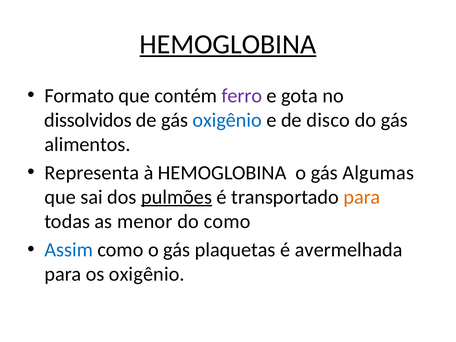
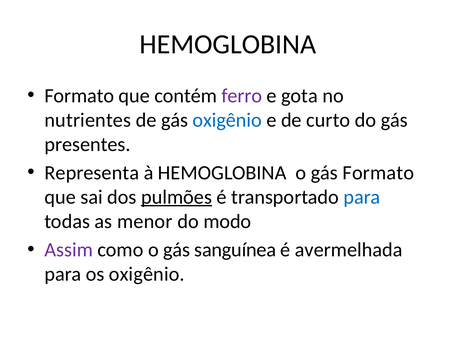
HEMOGLOBINA underline: present -> none (228, 44)
dissolvidos: dissolvidos -> nutrientes (88, 120)
disco: disco -> curto (328, 120)
alimentos: alimentos -> presentes (87, 144)
gás Algumas: Algumas -> Formato (378, 173)
para colour: orange -> blue (362, 197)
do como: como -> modo (227, 221)
Assim colour: blue -> purple (69, 250)
plaquetas: plaquetas -> sanguínea (235, 250)
